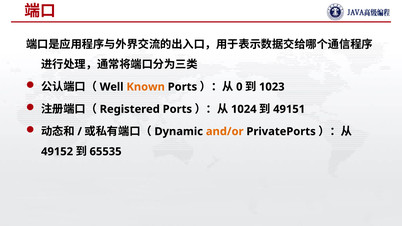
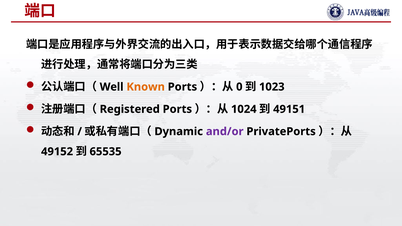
and/or colour: orange -> purple (225, 132)
